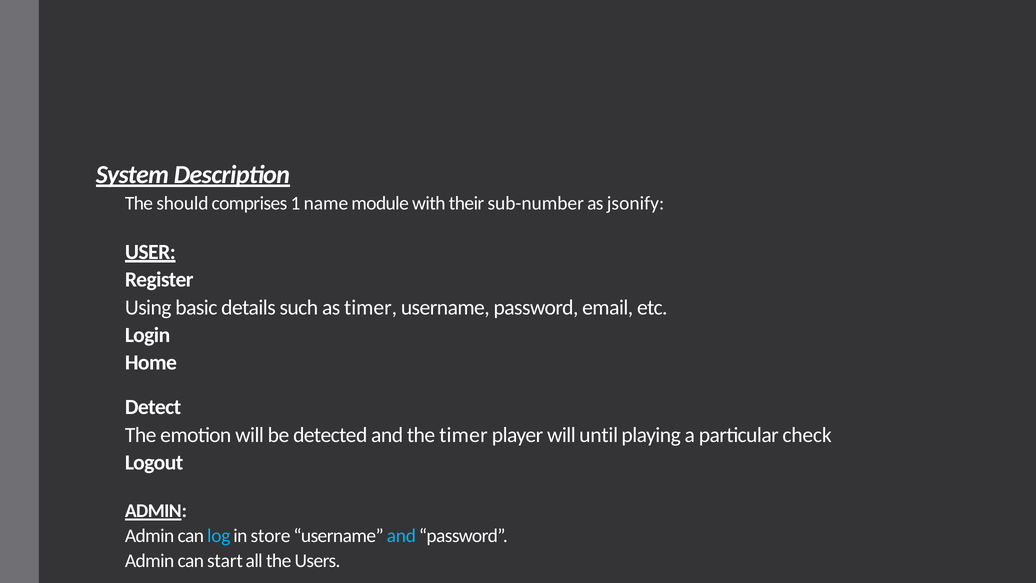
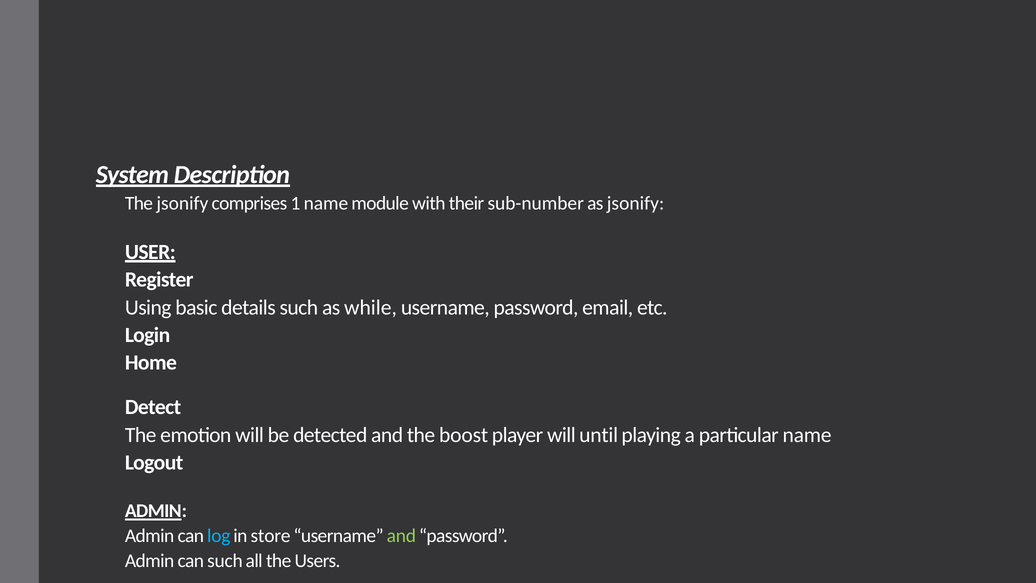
The should: should -> jsonify (182, 203)
as timer: timer -> while (371, 307)
the timer: timer -> boost (464, 435)
particular check: check -> name (807, 435)
and colour: light blue -> light green (401, 536)
can start: start -> such (225, 561)
